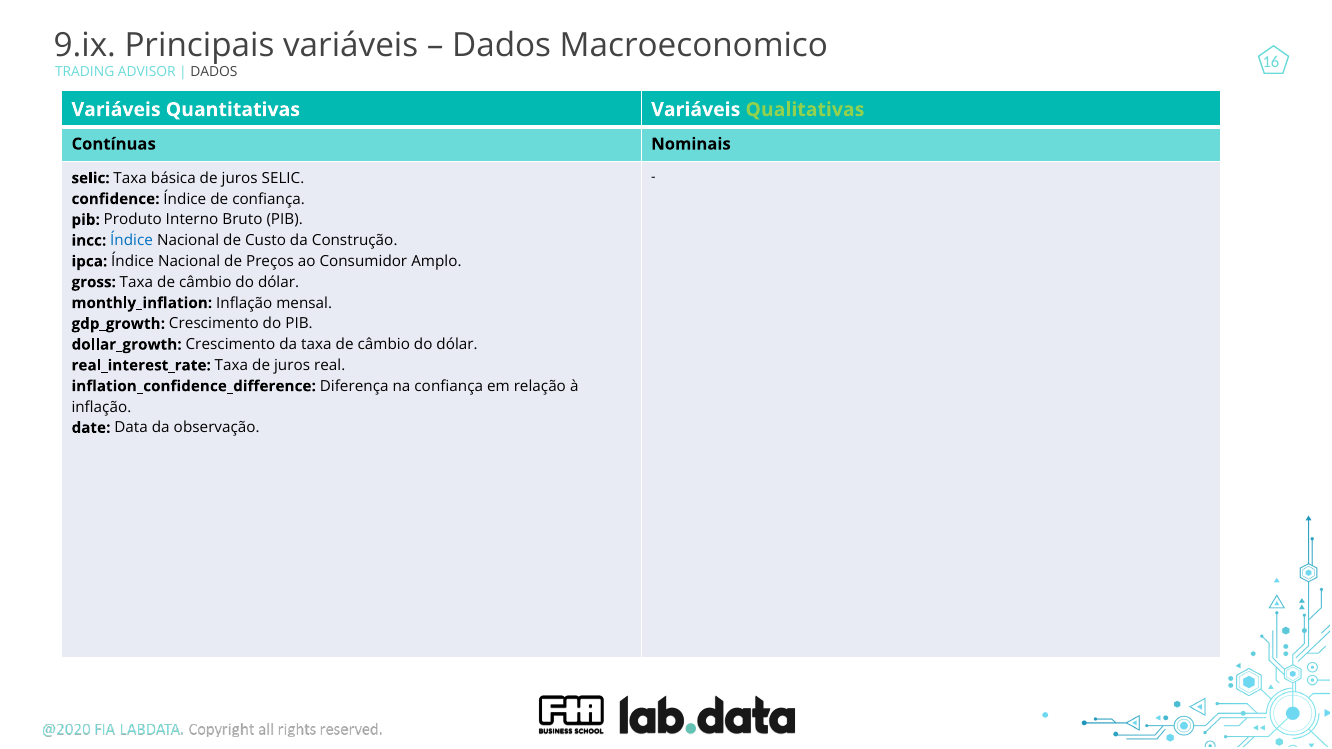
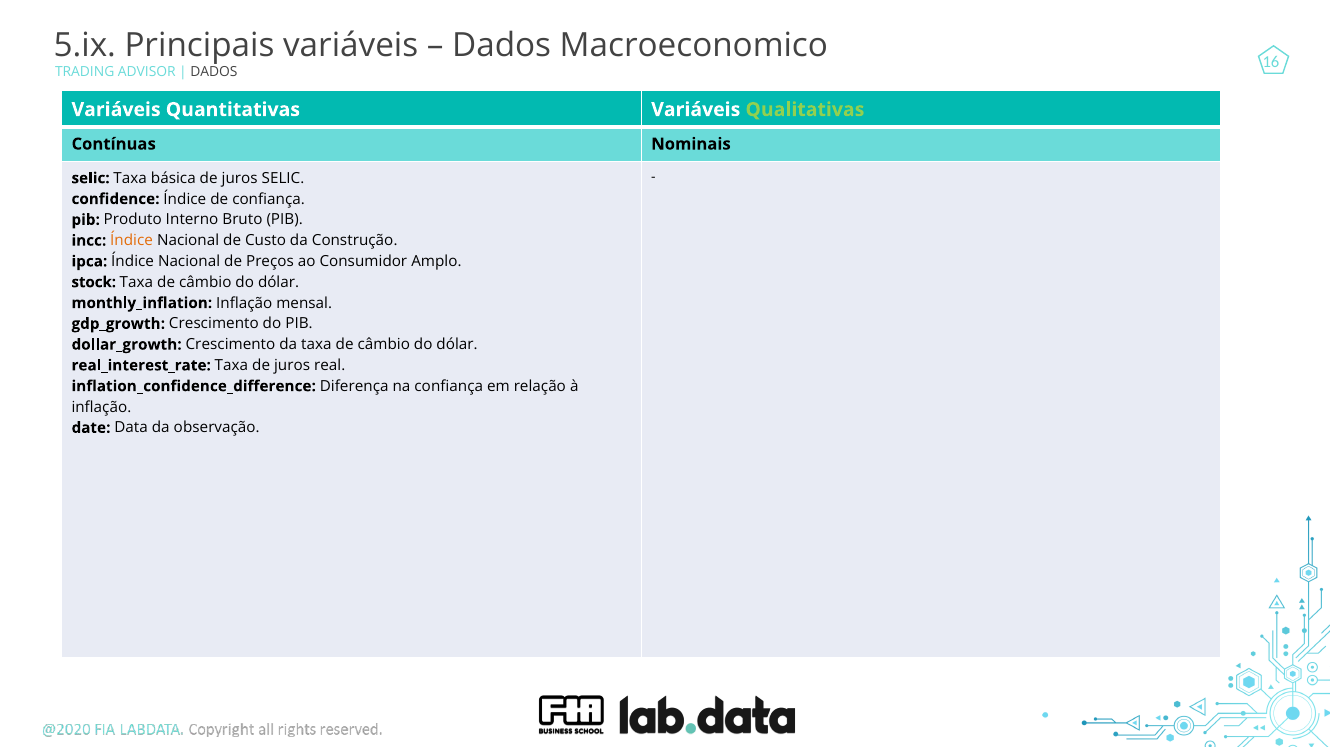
9.ix: 9.ix -> 5.ix (85, 45)
Índice colour: blue -> orange (132, 241)
gross: gross -> stock (94, 282)
